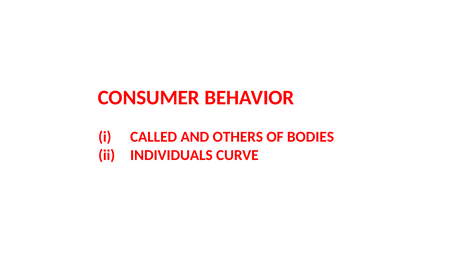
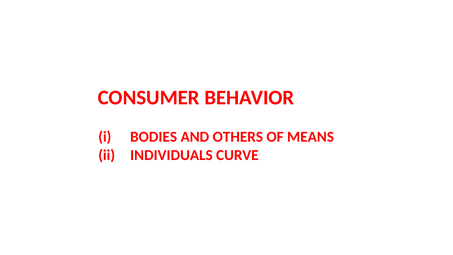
CALLED: CALLED -> BODIES (154, 137)
BODIES: BODIES -> MEANS (311, 137)
